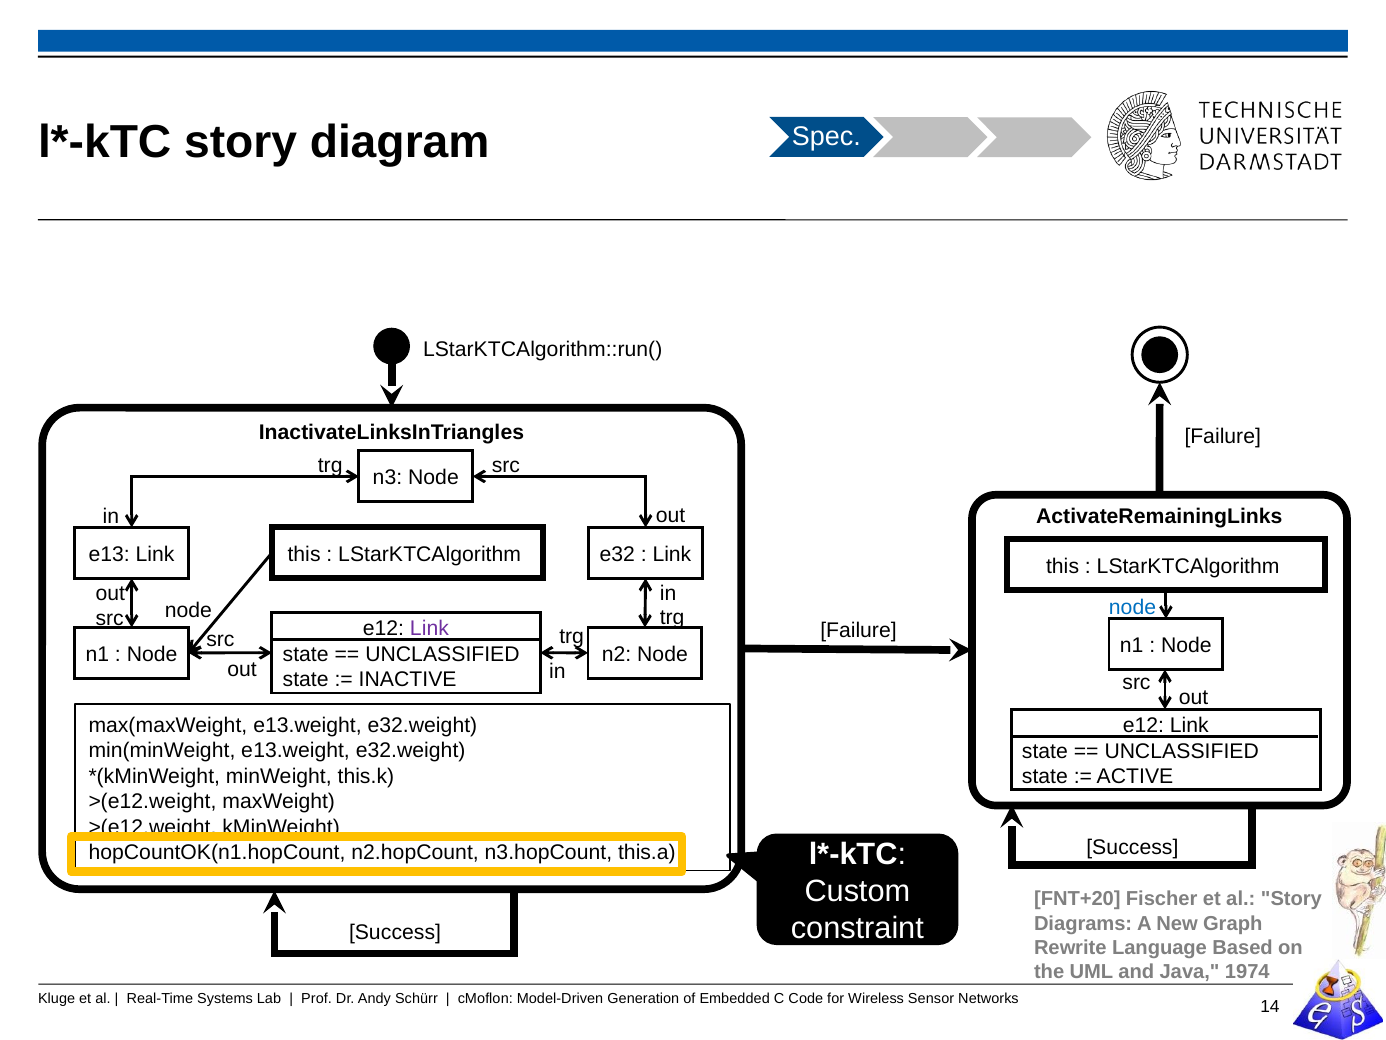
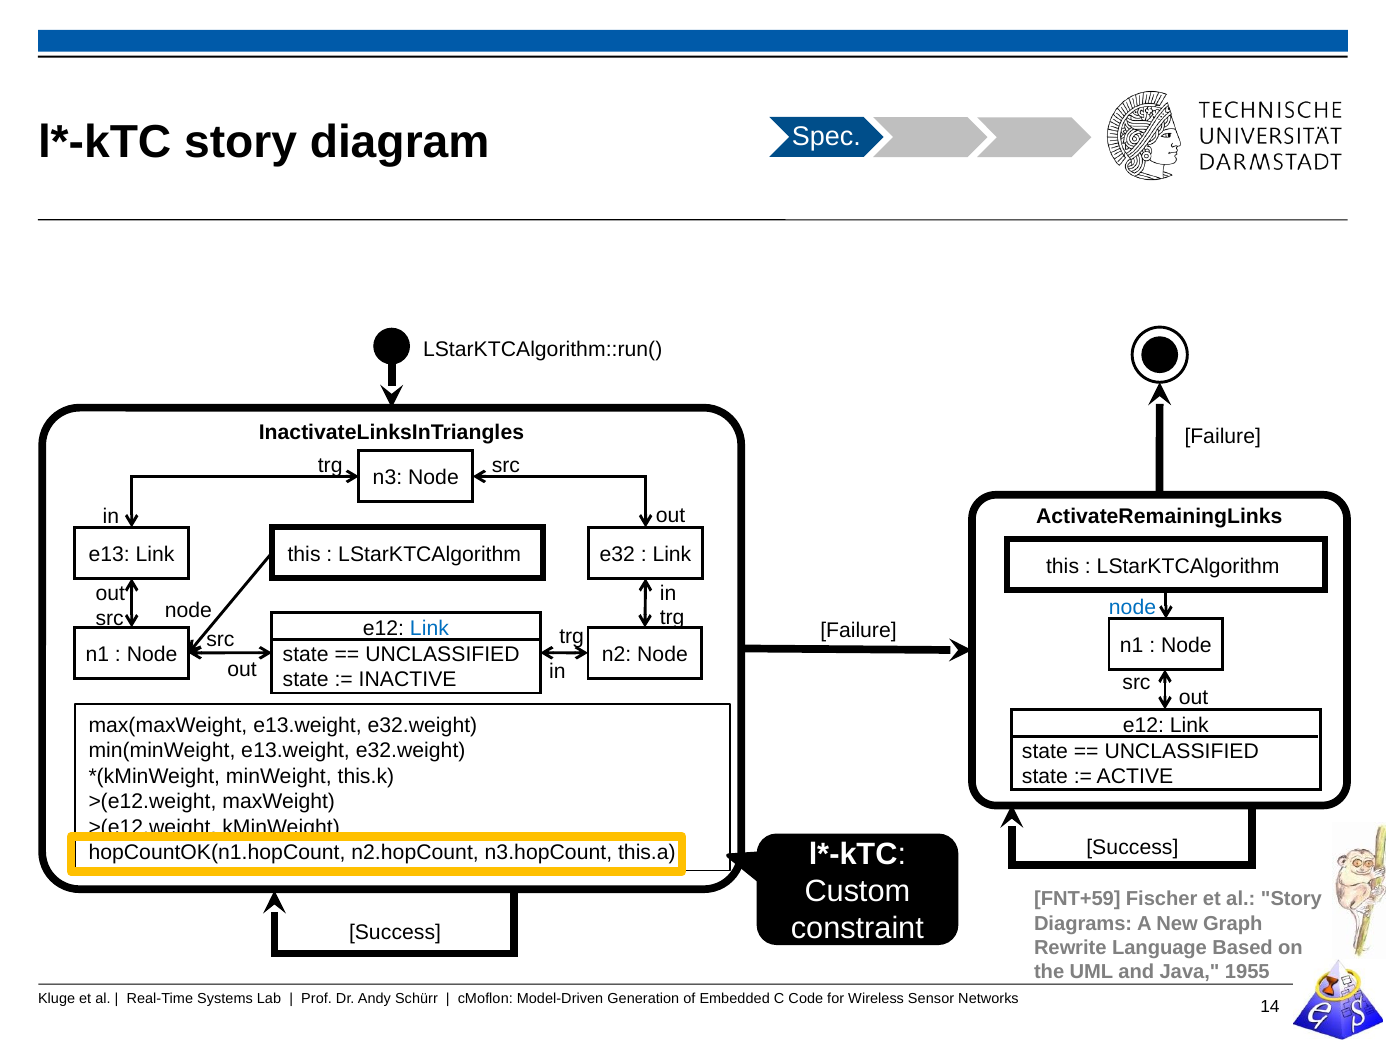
Link colour: purple -> blue (429, 629)
FNT+20: FNT+20 -> FNT+59 (1077, 899)
1974: 1974 -> 1955 (1247, 971)
